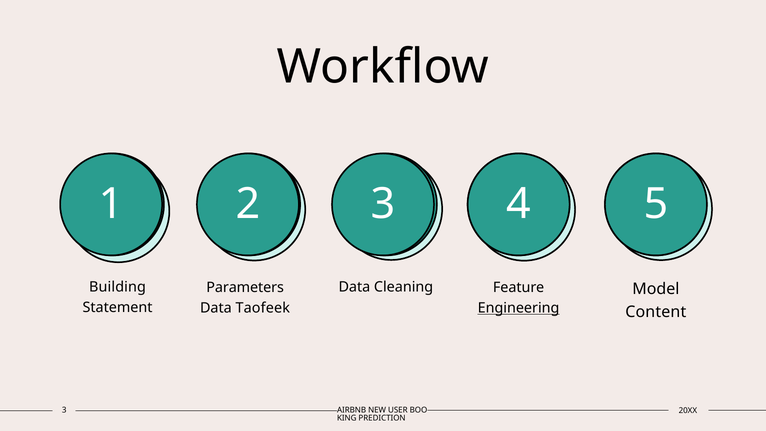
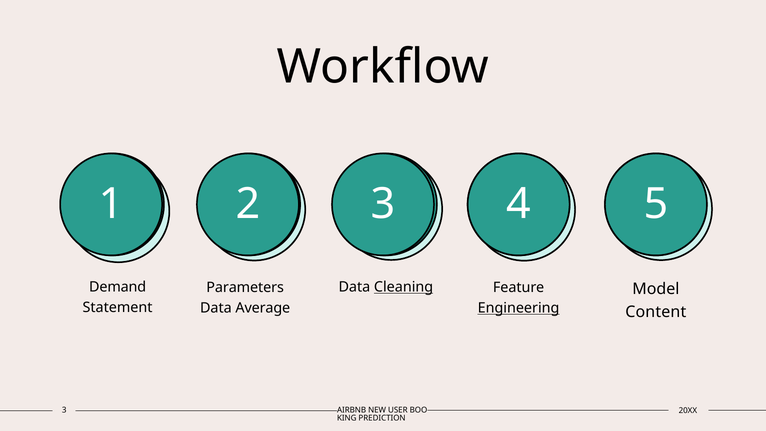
Building: Building -> Demand (118, 287)
Cleaning underline: none -> present (404, 287)
Taofeek: Taofeek -> Average (263, 308)
